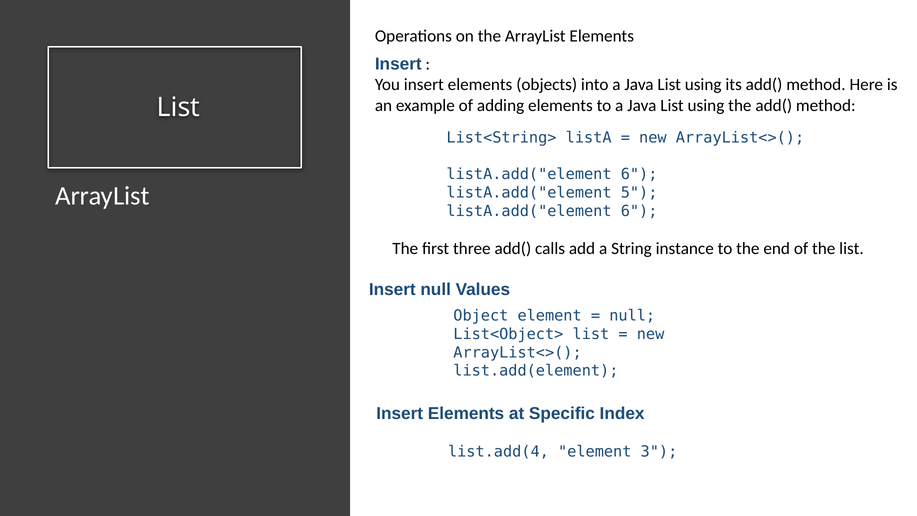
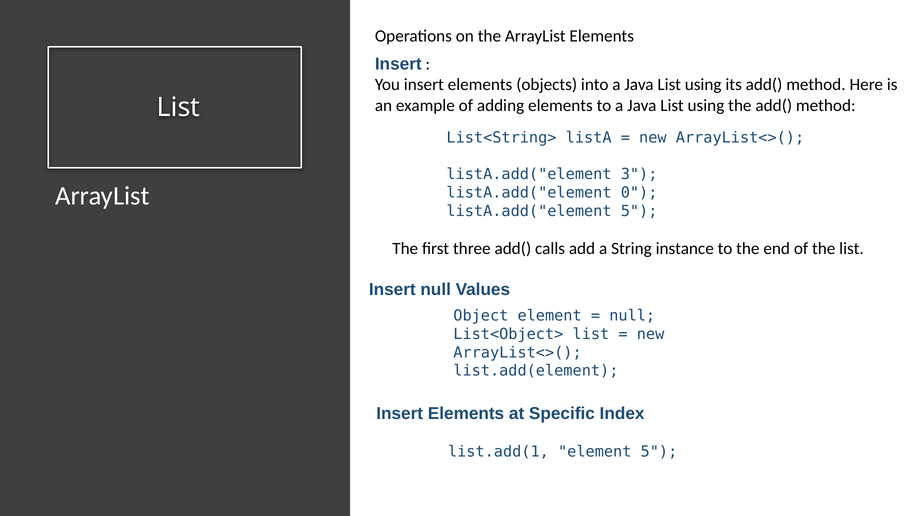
6: 6 -> 3 (639, 174)
5: 5 -> 0 (639, 193)
6: 6 -> 5 (639, 211)
list.add(4: list.add(4 -> list.add(1 (498, 452)
element 3: 3 -> 5 (659, 452)
